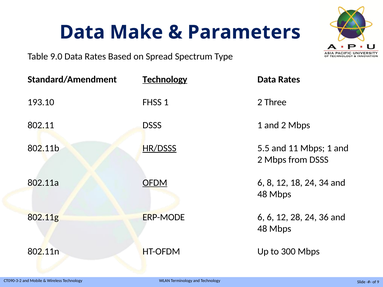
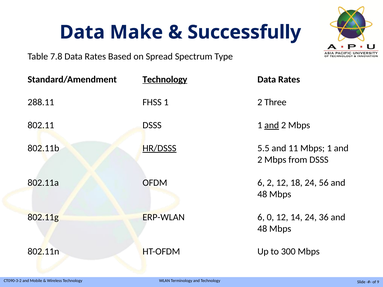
Parameters: Parameters -> Successfully (244, 32)
9.0: 9.0 -> 7.8 (56, 56)
193.10: 193.10 -> 288.11 (41, 102)
and underline: none -> present (272, 125)
OFDM underline: present -> none (155, 183)
6 8: 8 -> 2 (270, 183)
34: 34 -> 56 (324, 183)
ERP-MODE: ERP-MODE -> ERP-WLAN (164, 217)
6 6: 6 -> 0 (270, 217)
28: 28 -> 14 (296, 217)
